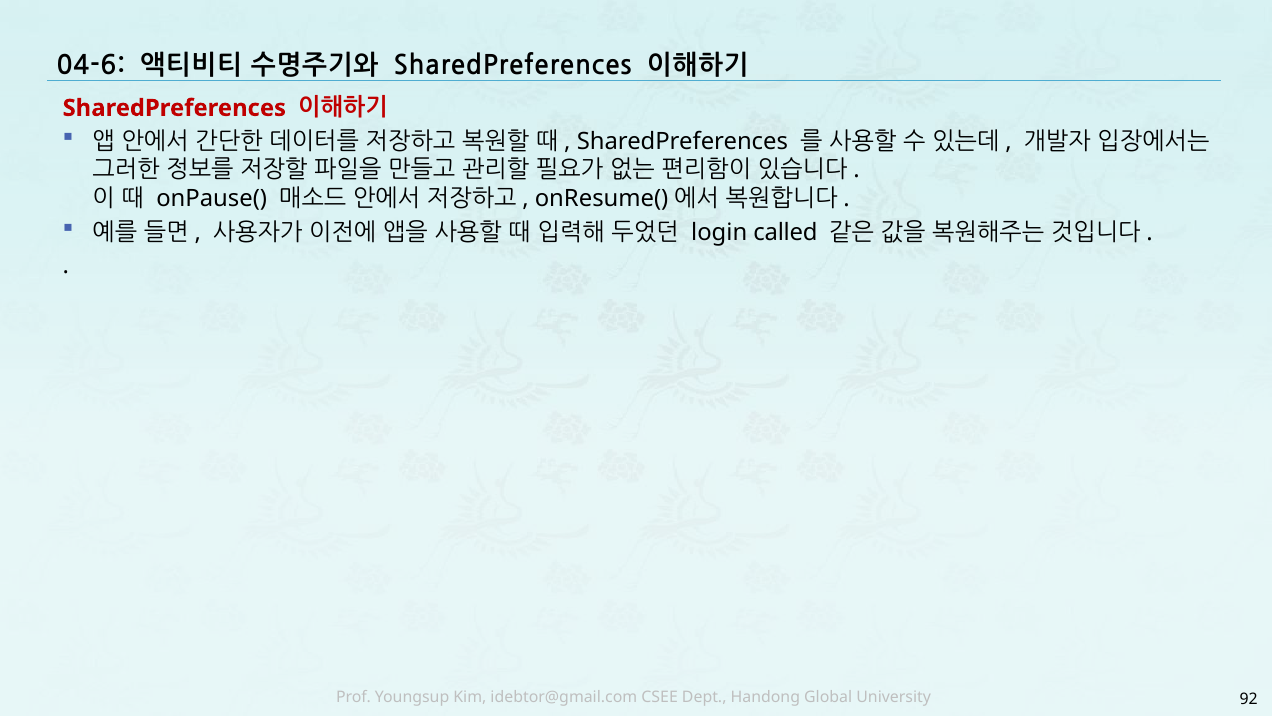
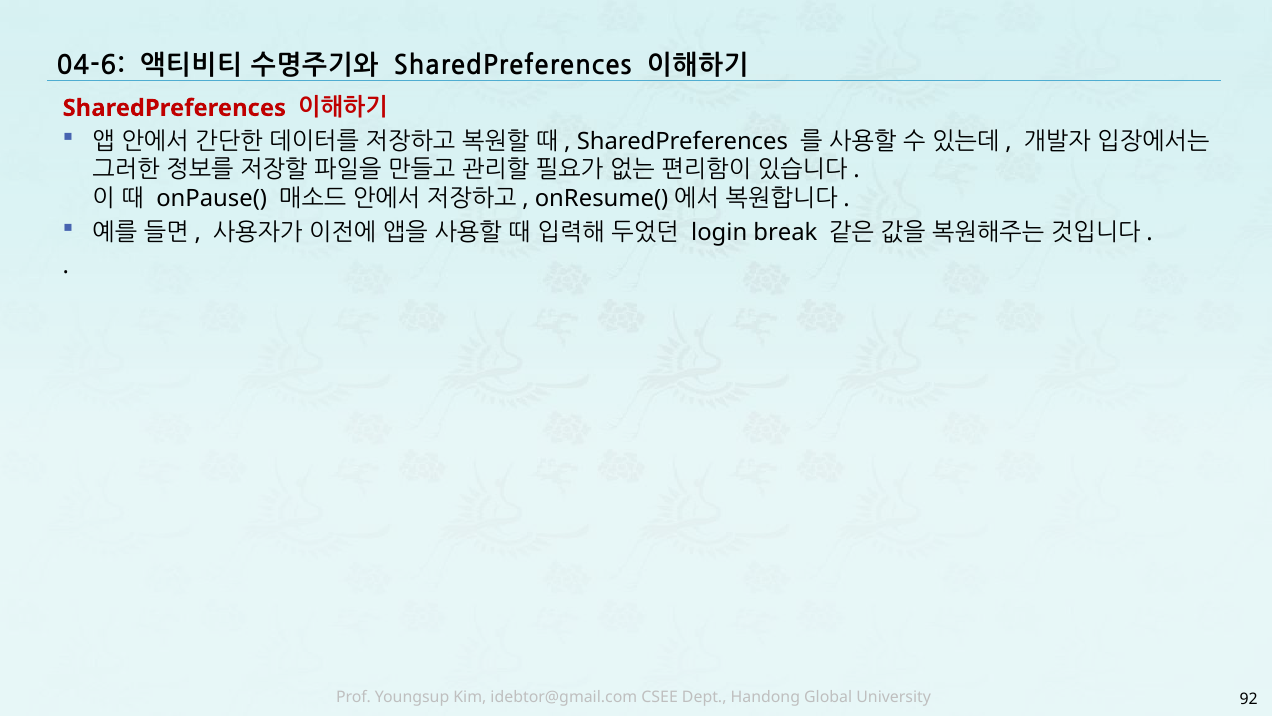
called: called -> break (785, 232)
